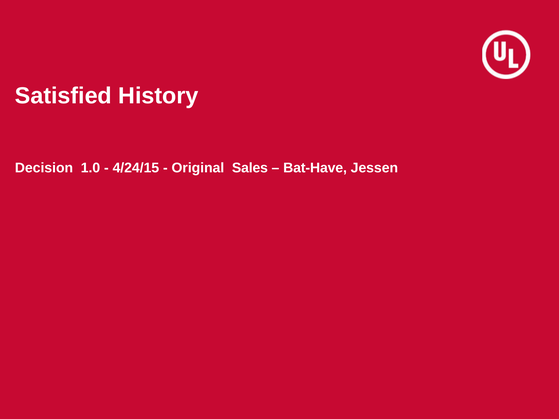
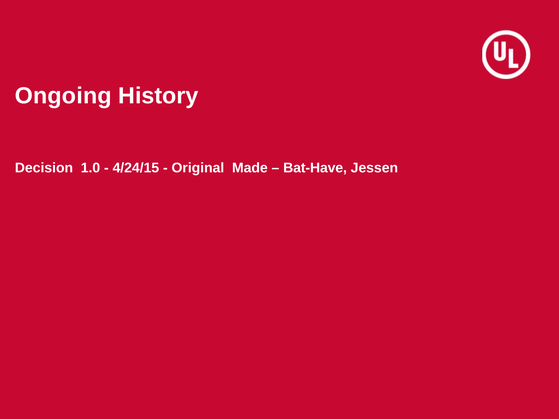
Satisfied: Satisfied -> Ongoing (63, 96)
Sales: Sales -> Made (250, 168)
